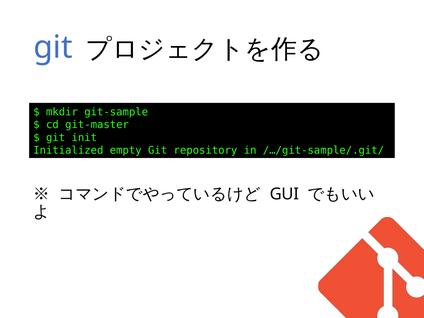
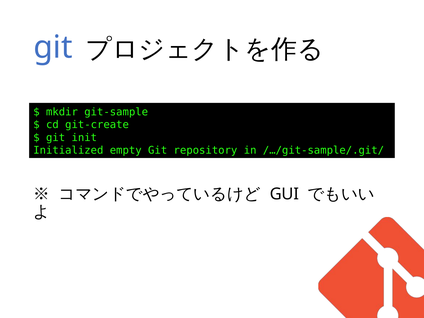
git-master: git-master -> git-create (97, 125)
